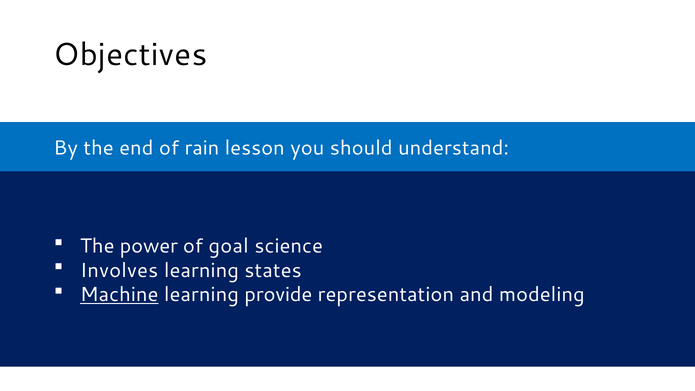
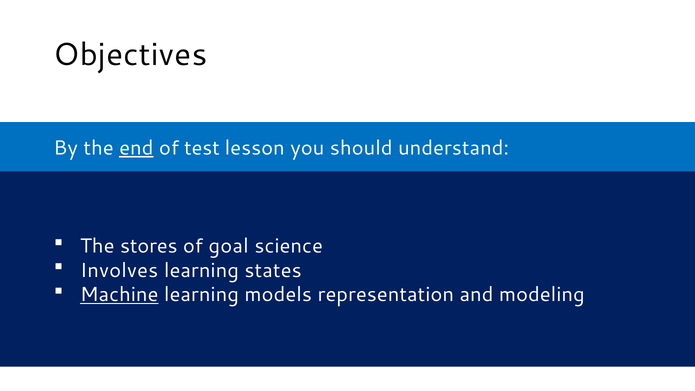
end underline: none -> present (136, 148)
rain: rain -> test (202, 148)
power: power -> stores (149, 246)
provide: provide -> models (278, 295)
